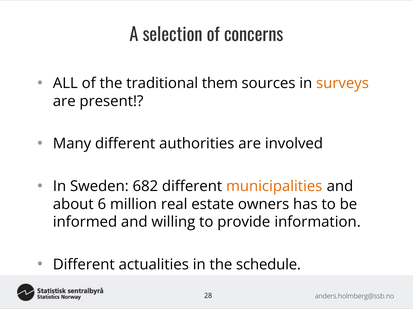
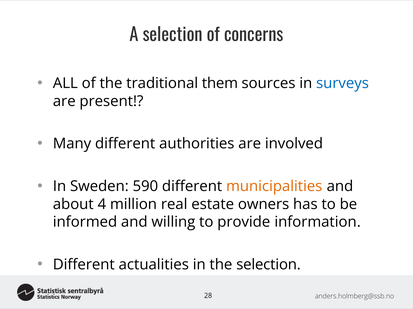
surveys colour: orange -> blue (343, 84)
682: 682 -> 590 (145, 187)
6: 6 -> 4 (102, 205)
the schedule: schedule -> selection (268, 265)
